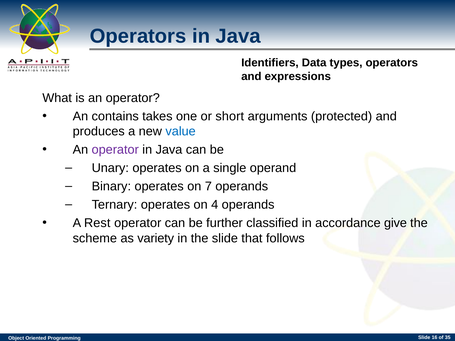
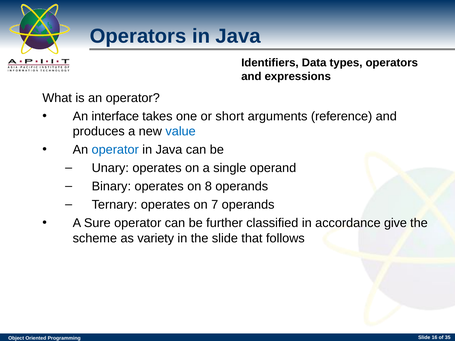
contains: contains -> interface (115, 116)
protected: protected -> reference (342, 116)
operator colour: purple -> blue (115, 150)
7: 7 -> 8 (208, 187)
4: 4 -> 7 (215, 205)
Rest: Rest -> Sure (97, 223)
